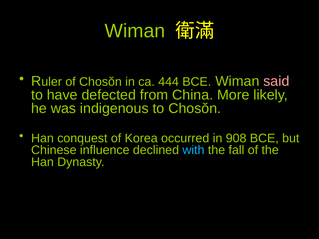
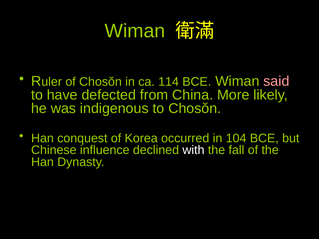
444: 444 -> 114 (169, 82)
908: 908 -> 104 (236, 138)
with colour: light blue -> white (193, 150)
